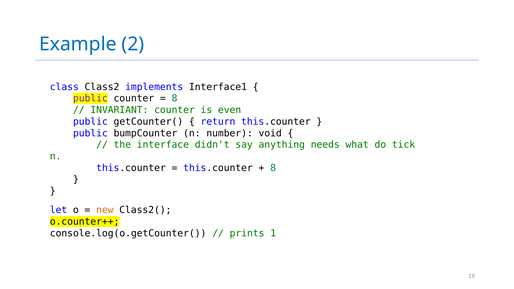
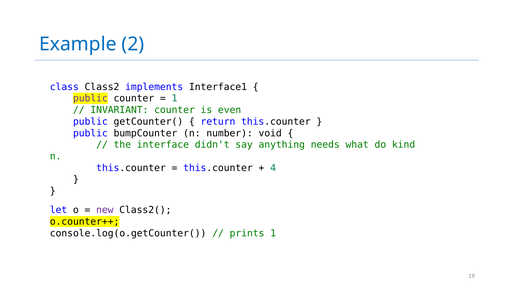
8: 8 -> 1 (175, 99)
tick: tick -> kind (404, 145)
8: 8 -> 4 (273, 168)
new colour: orange -> purple (105, 210)
